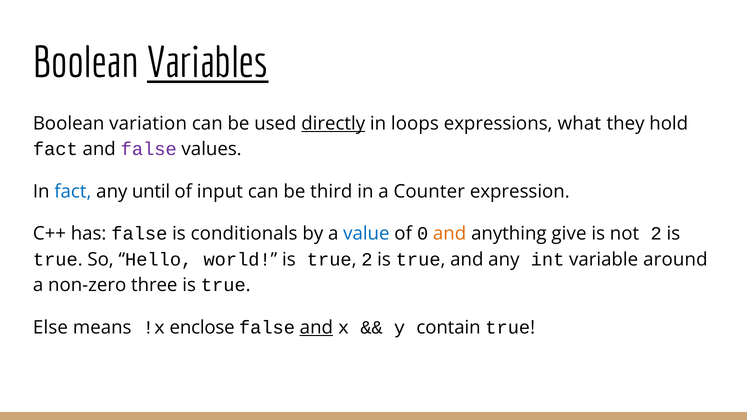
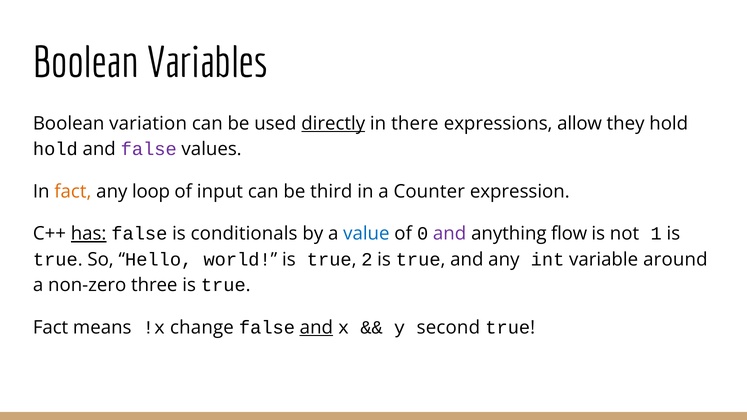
Variables underline: present -> none (208, 63)
loops: loops -> there (415, 123)
what: what -> allow (580, 123)
fact: fact -> hold (55, 149)
fact colour: blue -> orange (73, 192)
until: until -> loop (151, 192)
has underline: none -> present (89, 234)
and colour: orange -> purple (450, 234)
give: give -> flow (569, 234)
not 2: 2 -> 1 (656, 234)
Else: Else -> Fact (51, 328)
enclose: enclose -> change (202, 328)
contain: contain -> second (448, 328)
